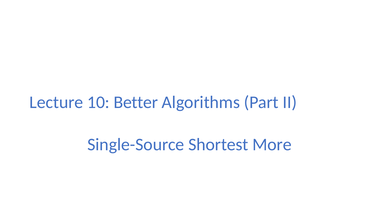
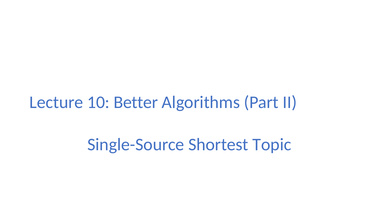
More: More -> Topic (272, 145)
